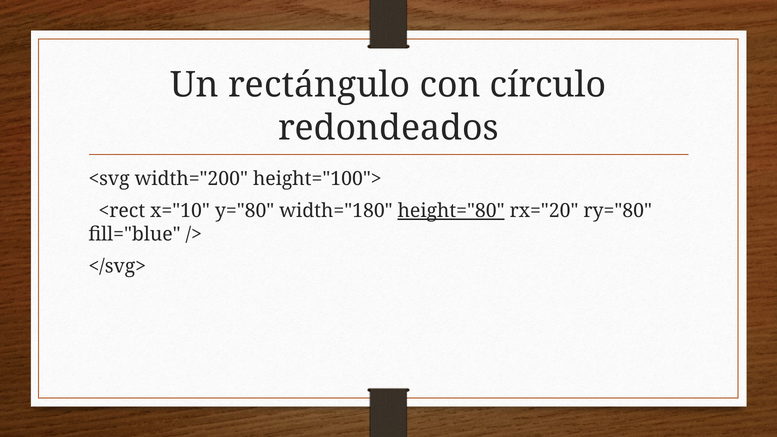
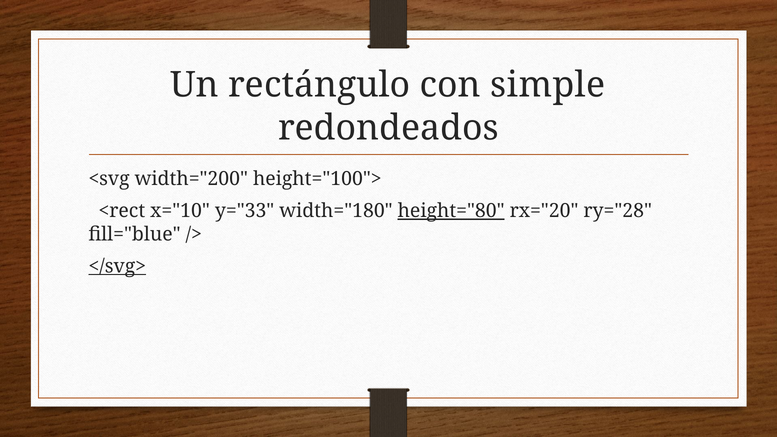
círculo: círculo -> simple (548, 85)
y="80: y="80 -> y="33 (245, 211)
ry="80: ry="80 -> ry="28 (618, 211)
</svg> underline: none -> present (117, 266)
